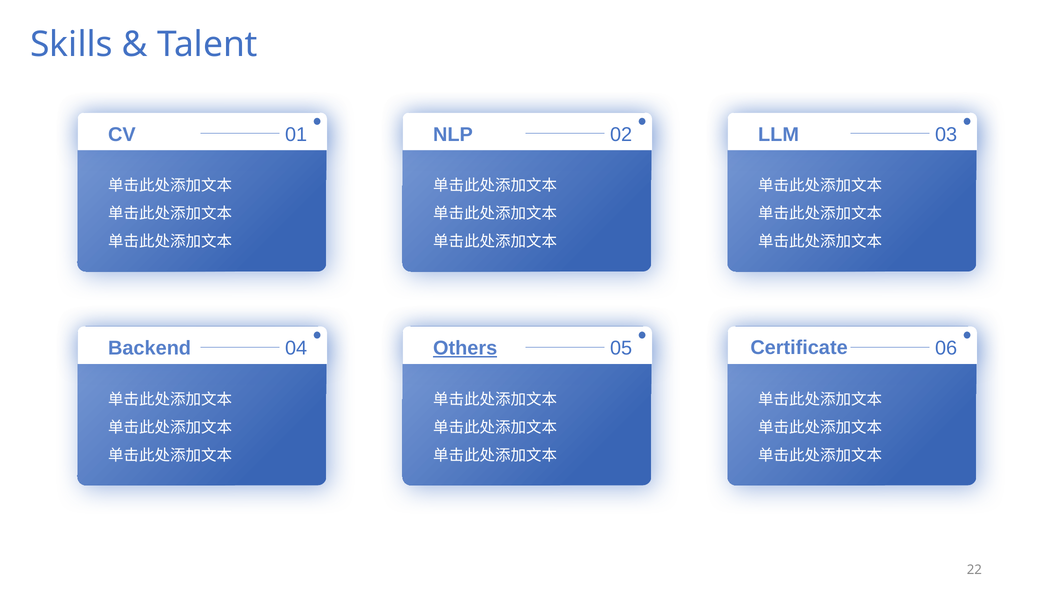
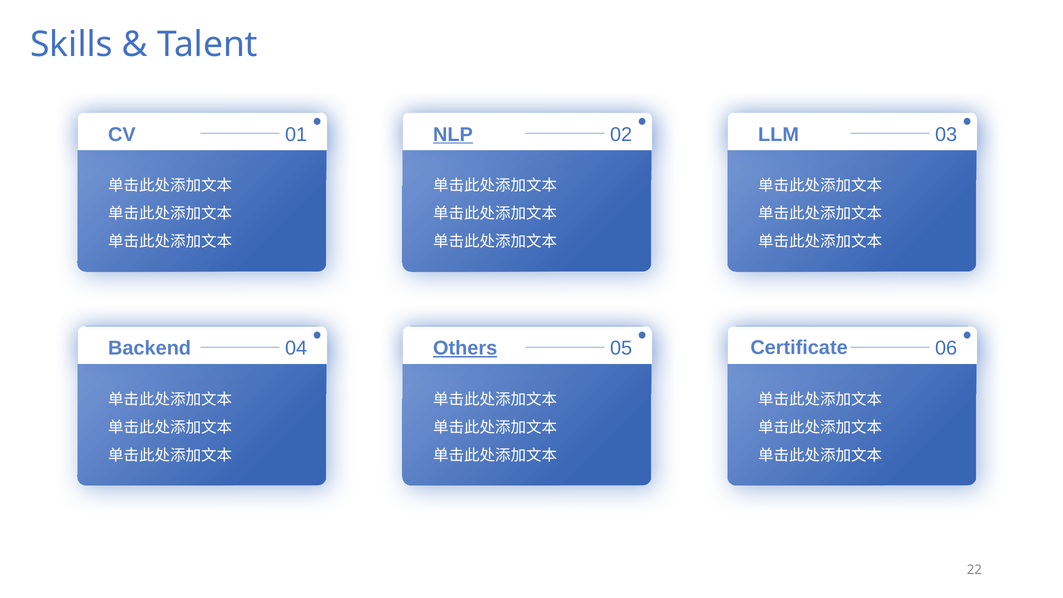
NLP underline: none -> present (453, 135)
